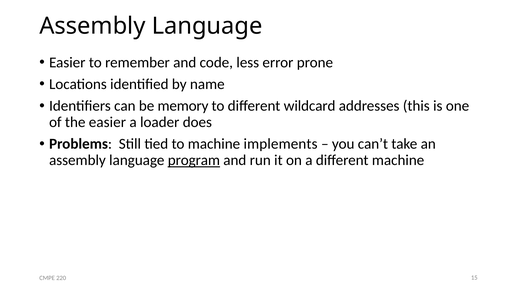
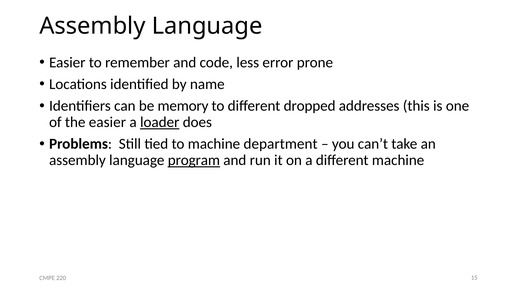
wildcard: wildcard -> dropped (310, 106)
loader underline: none -> present (160, 122)
implements: implements -> department (281, 144)
